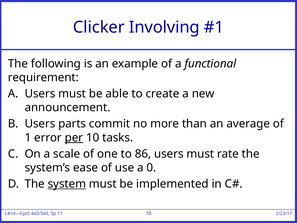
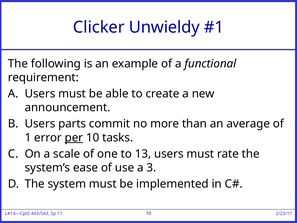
Involving: Involving -> Unwieldy (164, 27)
86: 86 -> 13 (143, 154)
0: 0 -> 3 (151, 168)
system underline: present -> none (67, 184)
